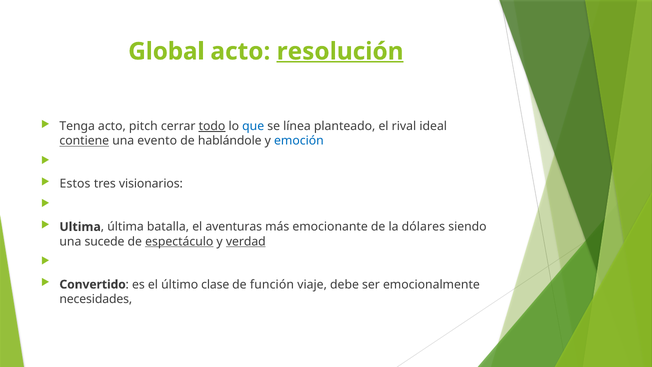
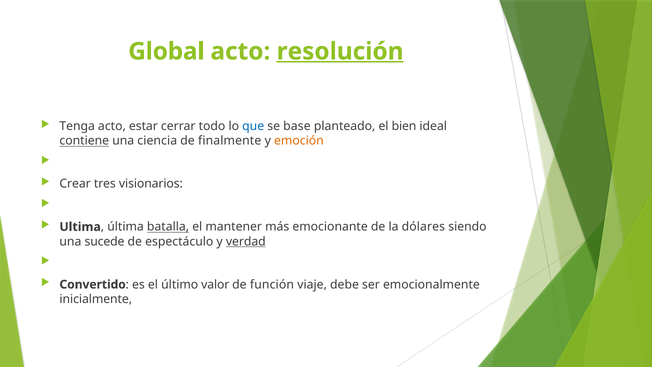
pitch: pitch -> estar (143, 126)
todo underline: present -> none (212, 126)
línea: línea -> base (297, 126)
rival: rival -> bien (404, 126)
evento: evento -> ciencia (157, 141)
hablándole: hablándole -> finalmente (230, 141)
emoción colour: blue -> orange (299, 141)
Estos: Estos -> Crear (75, 184)
batalla underline: none -> present (168, 227)
aventuras: aventuras -> mantener (234, 227)
espectáculo underline: present -> none (179, 241)
clase: clase -> valor (215, 284)
necesidades: necesidades -> inicialmente (96, 299)
